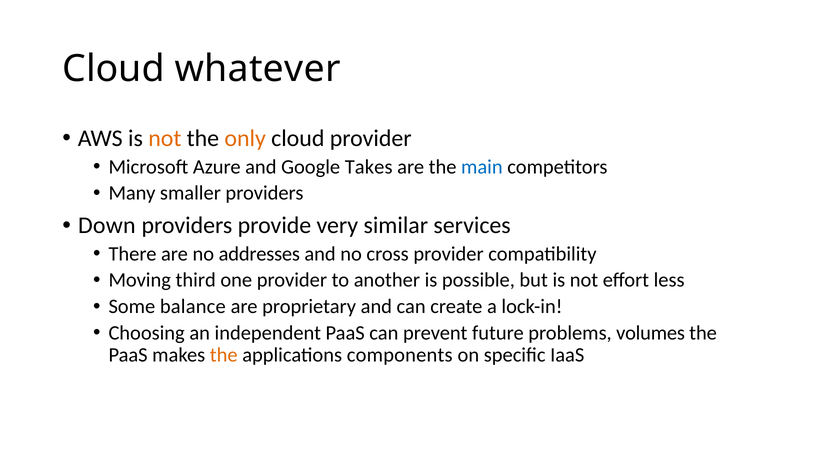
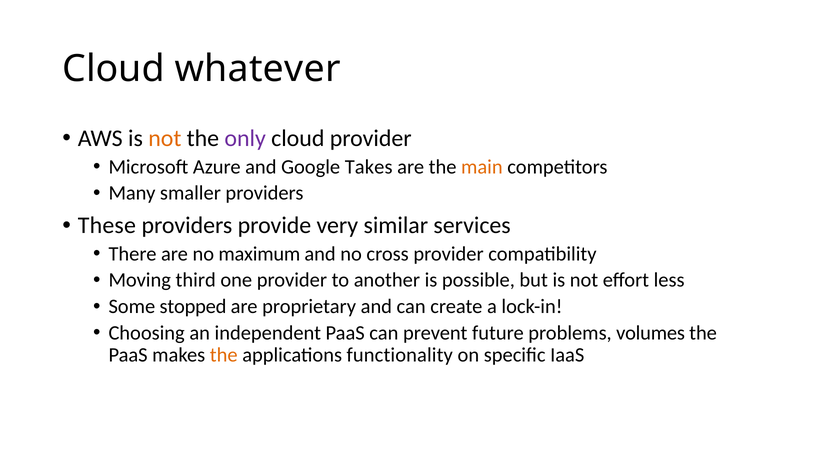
only colour: orange -> purple (245, 138)
main colour: blue -> orange (482, 167)
Down: Down -> These (107, 225)
addresses: addresses -> maximum (259, 254)
balance: balance -> stopped (193, 306)
components: components -> functionality (400, 355)
